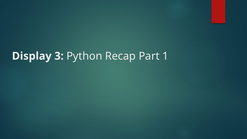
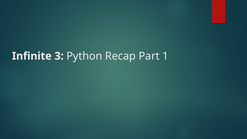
Display: Display -> Infinite (32, 56)
